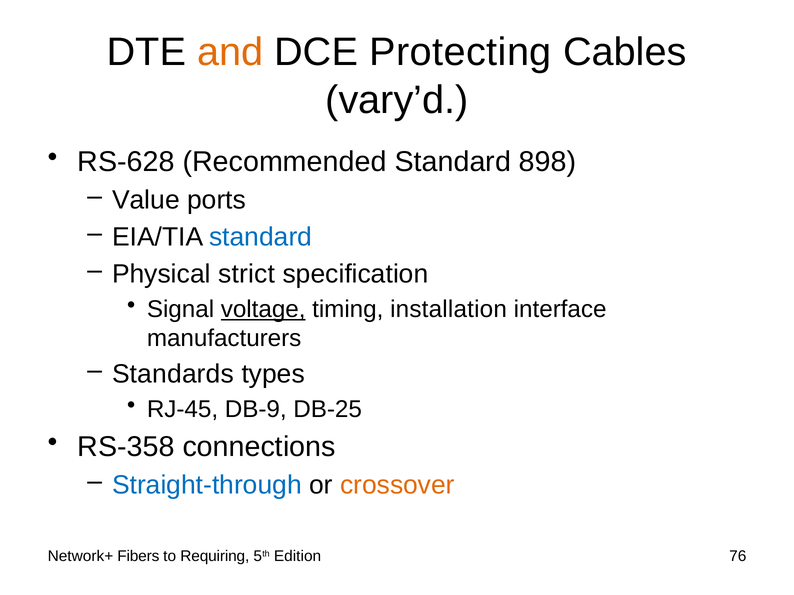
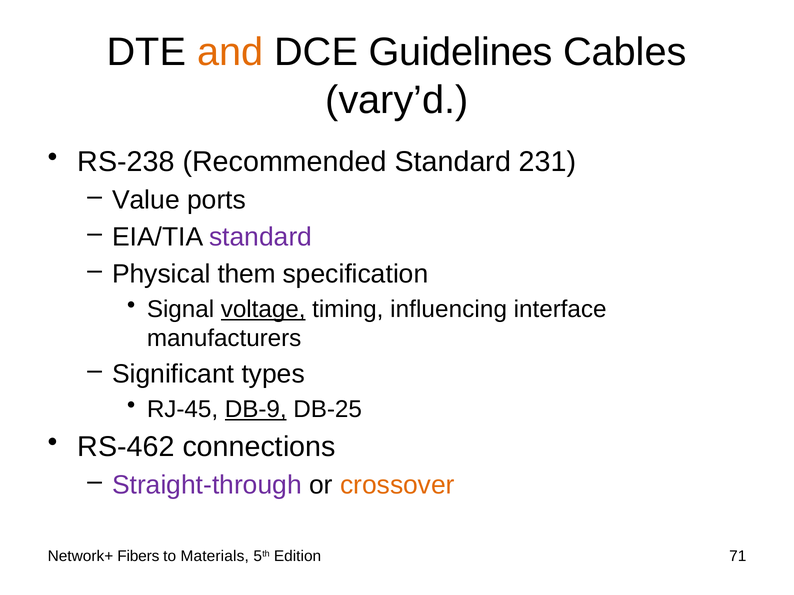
Protecting: Protecting -> Guidelines (461, 52)
RS-628: RS-628 -> RS-238 (126, 162)
898: 898 -> 231 (548, 162)
standard colour: blue -> purple (261, 237)
strict: strict -> them (247, 274)
installation: installation -> influencing (449, 310)
Standards: Standards -> Significant (173, 375)
DB-9 underline: none -> present (256, 410)
RS-358: RS-358 -> RS-462 (126, 447)
Straight-through colour: blue -> purple (207, 486)
Requiring: Requiring -> Materials (215, 557)
76: 76 -> 71 (738, 557)
